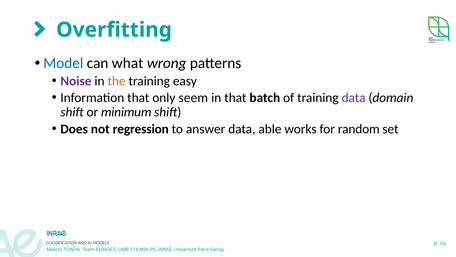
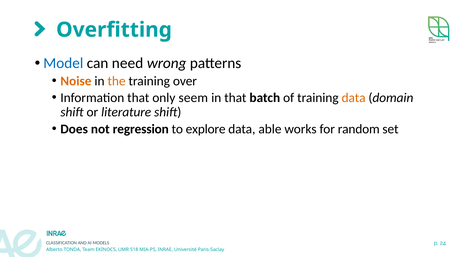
what: what -> need (128, 63)
Noise colour: purple -> orange (76, 81)
easy: easy -> over (185, 81)
data colour: purple -> orange (354, 98)
minimum: minimum -> literature (126, 112)
answer: answer -> explore (206, 129)
